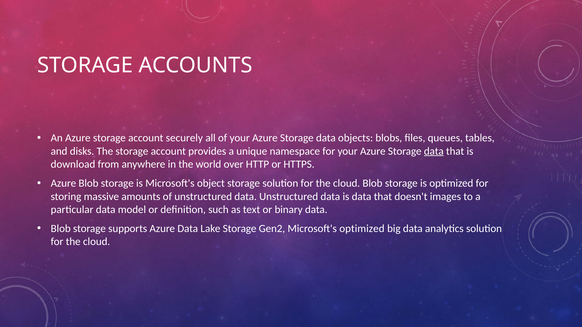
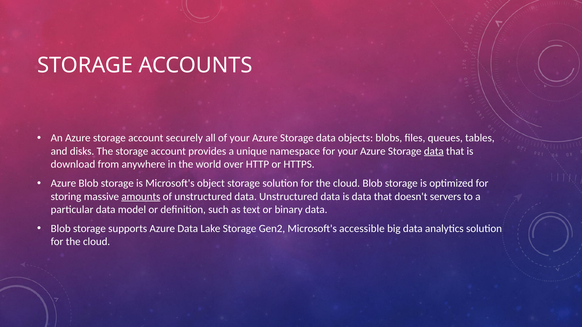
amounts underline: none -> present (141, 197)
images: images -> servers (445, 197)
Microsoft's optimized: optimized -> accessible (362, 229)
